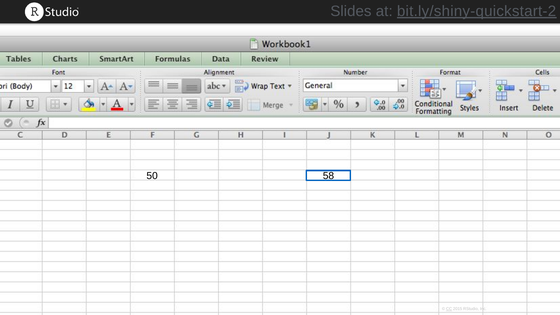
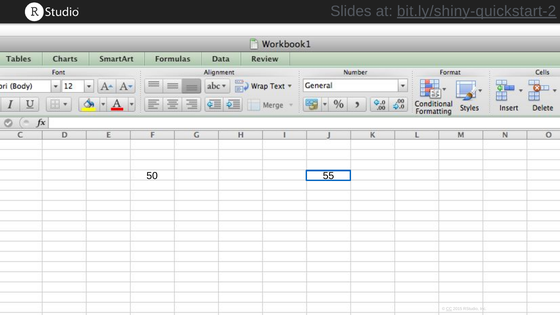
58: 58 -> 55 (328, 176)
